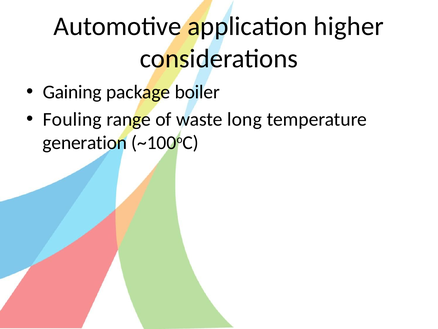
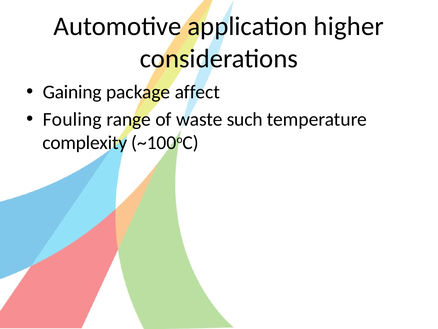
boiler: boiler -> affect (197, 92)
long: long -> such (245, 119)
generation: generation -> complexity (85, 143)
